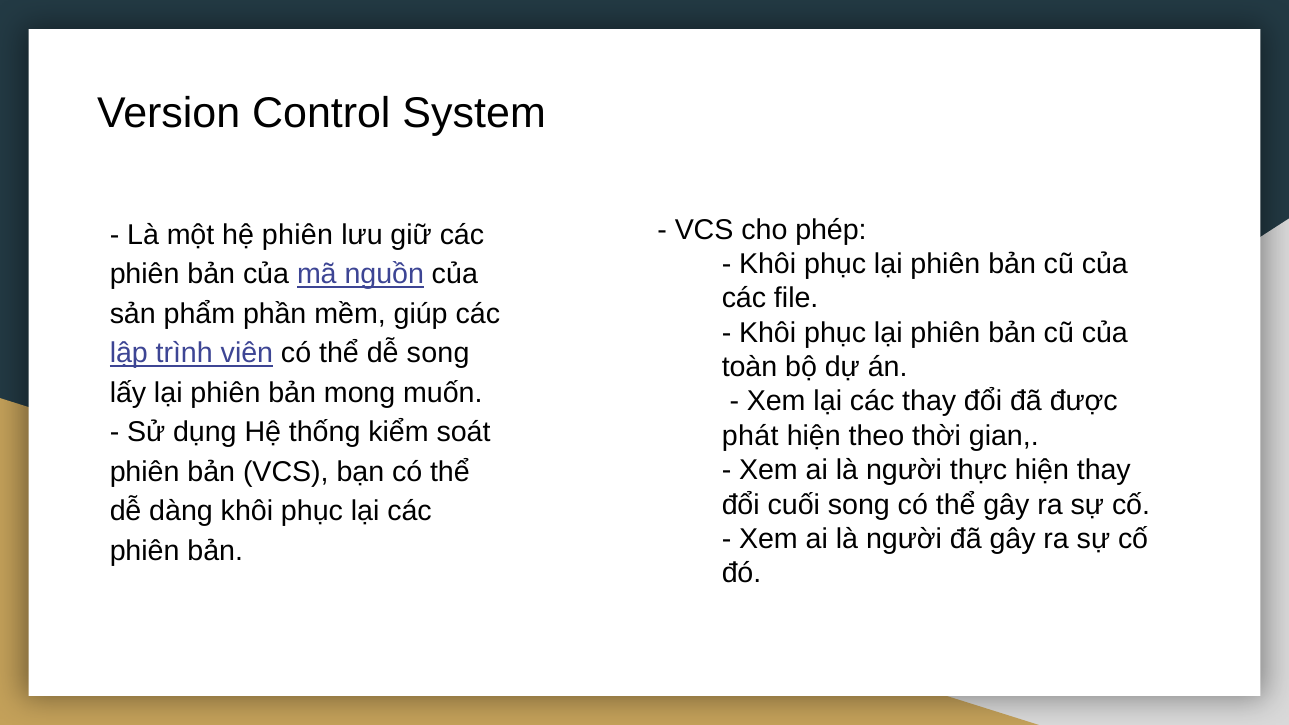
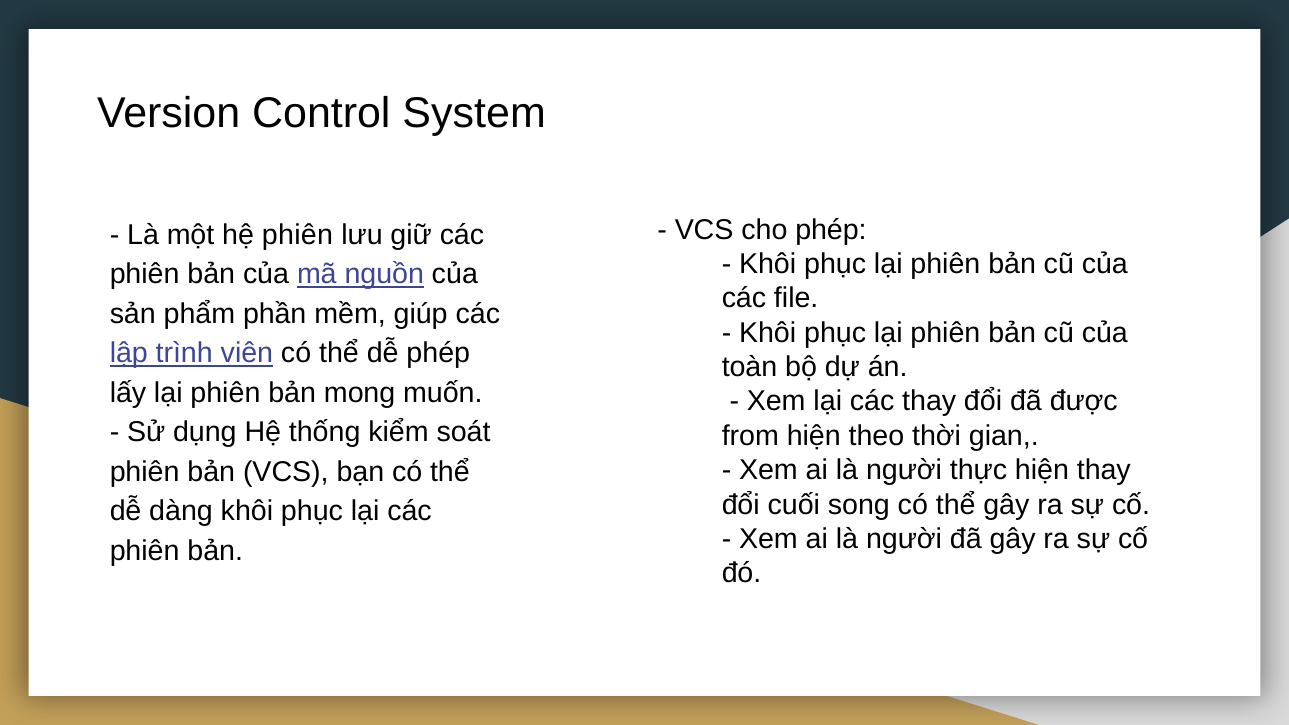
dễ song: song -> phép (438, 353)
phát: phát -> from (750, 436)
